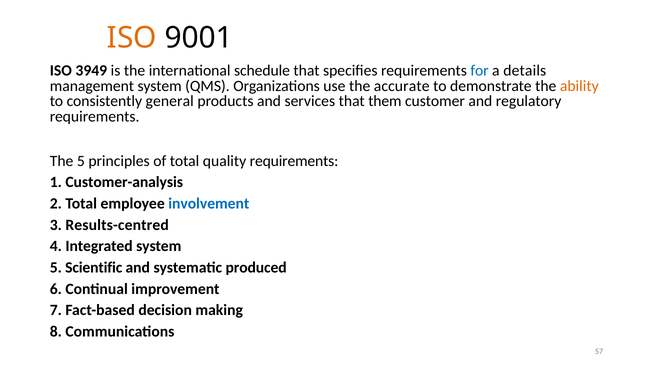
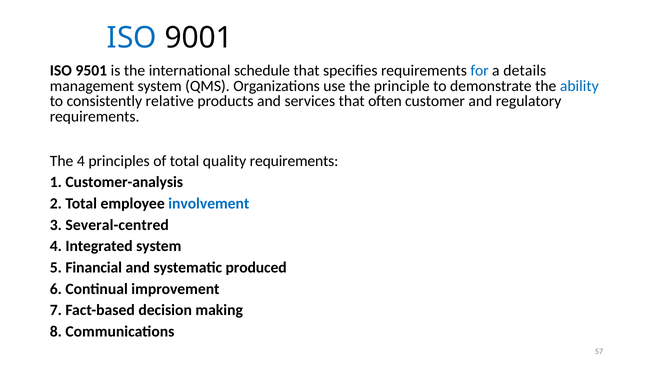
ISO colour: orange -> blue (132, 38)
3949: 3949 -> 9501 (91, 71)
accurate: accurate -> principle (402, 86)
ability colour: orange -> blue (579, 86)
general: general -> relative (170, 101)
them: them -> often (385, 101)
The 5: 5 -> 4 (81, 161)
Results-centred: Results-centred -> Several-centred (117, 224)
Scientific: Scientific -> Financial (94, 267)
